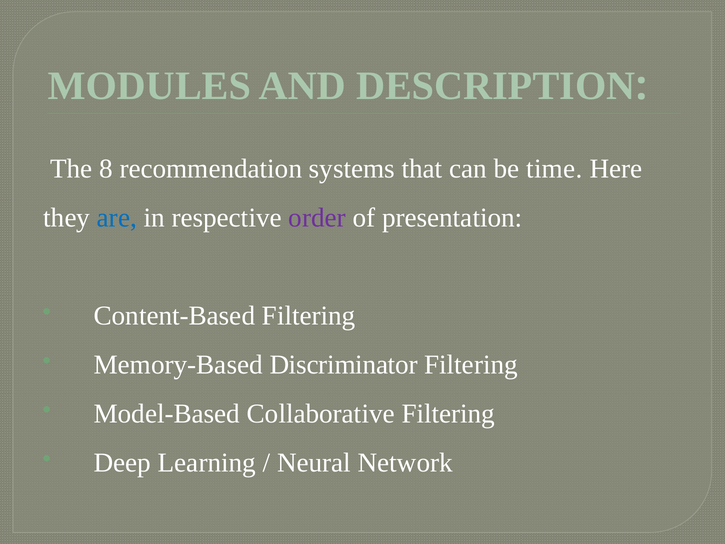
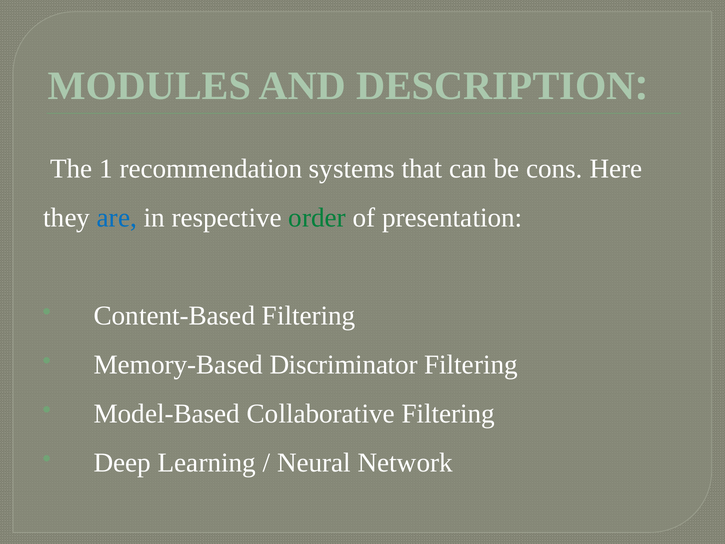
8: 8 -> 1 (106, 169)
time: time -> cons (554, 169)
order colour: purple -> green (317, 218)
